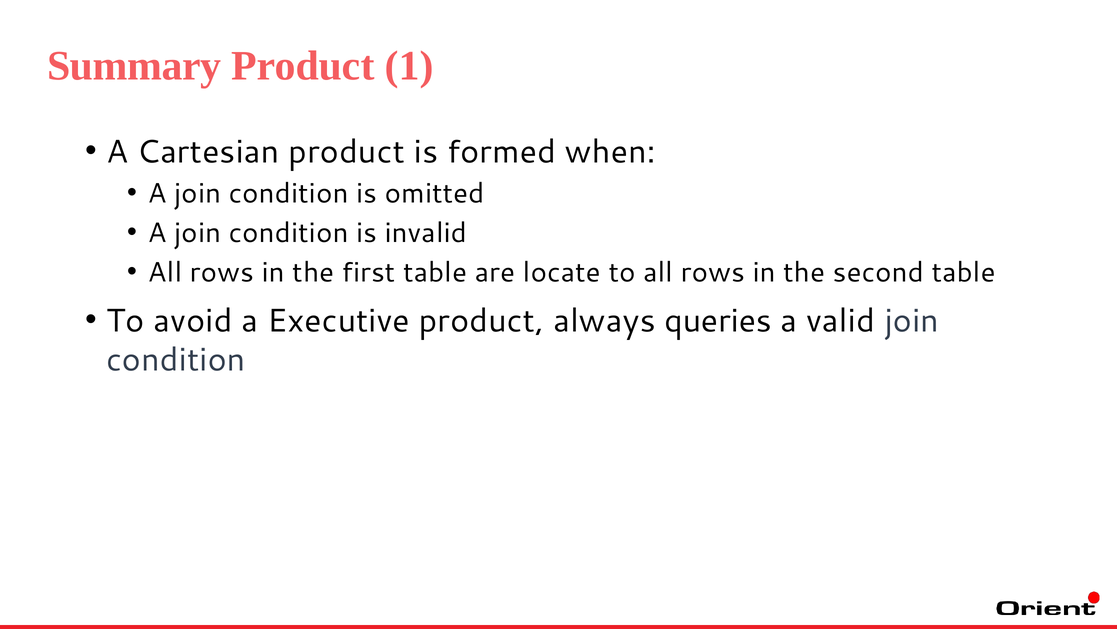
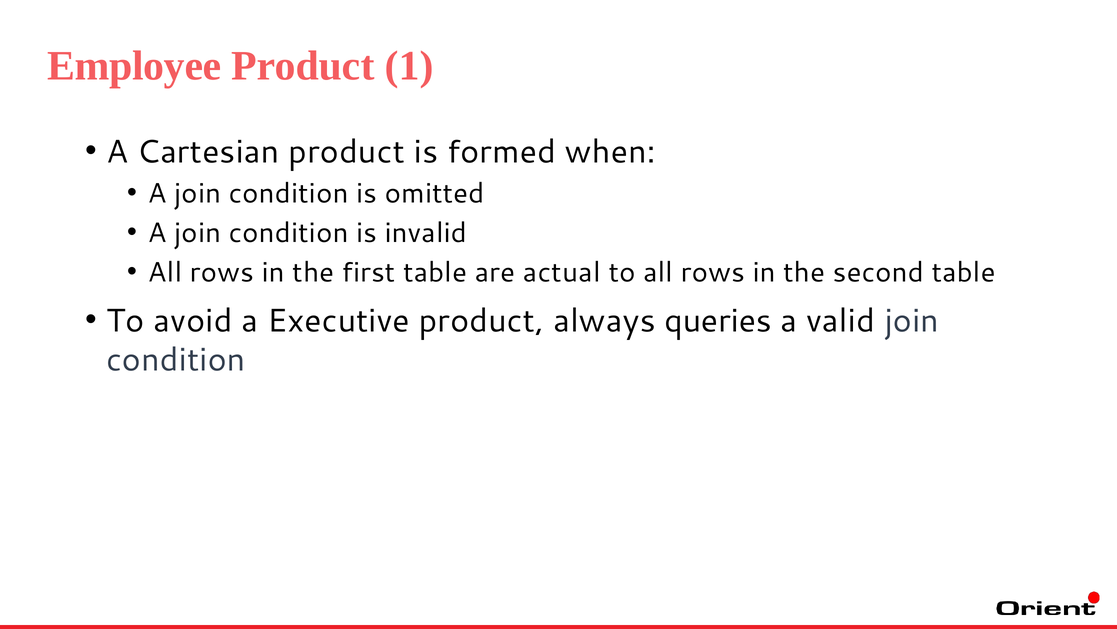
Summary: Summary -> Employee (134, 66)
locate: locate -> actual (562, 272)
